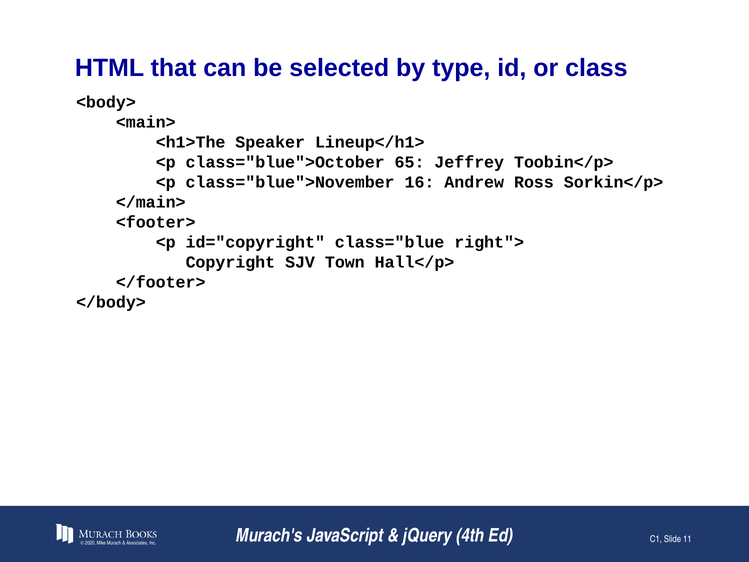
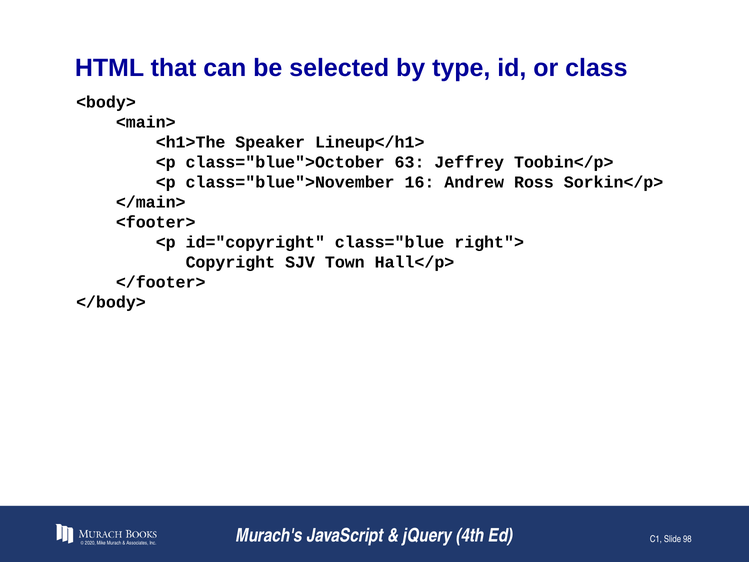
65: 65 -> 63 (410, 162)
11: 11 -> 98 (687, 539)
